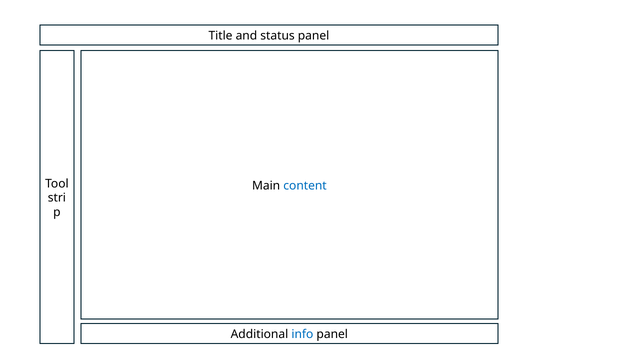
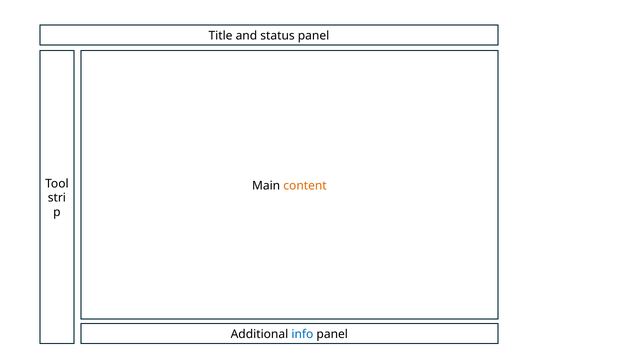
content colour: blue -> orange (305, 186)
